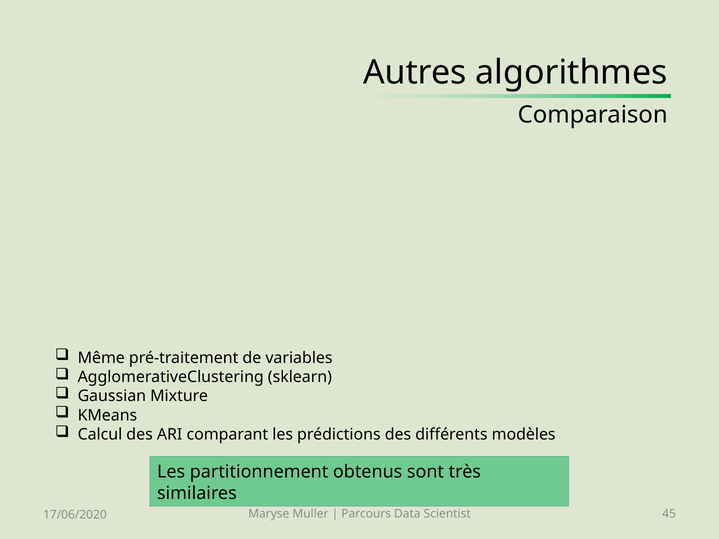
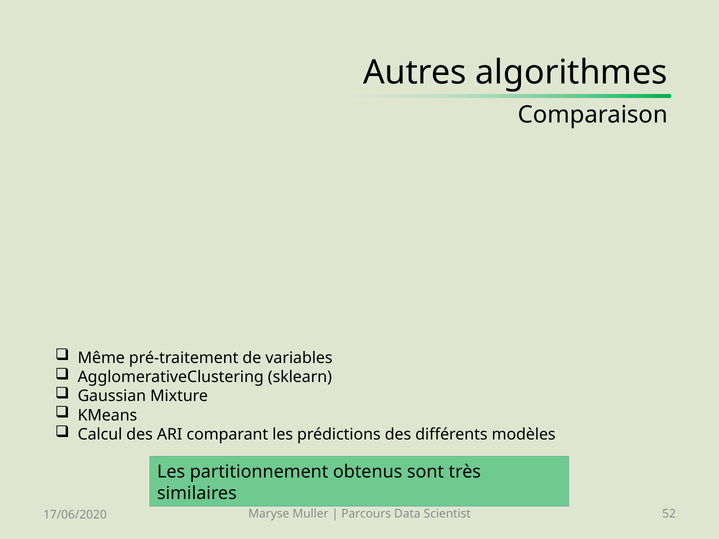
45: 45 -> 52 (669, 514)
